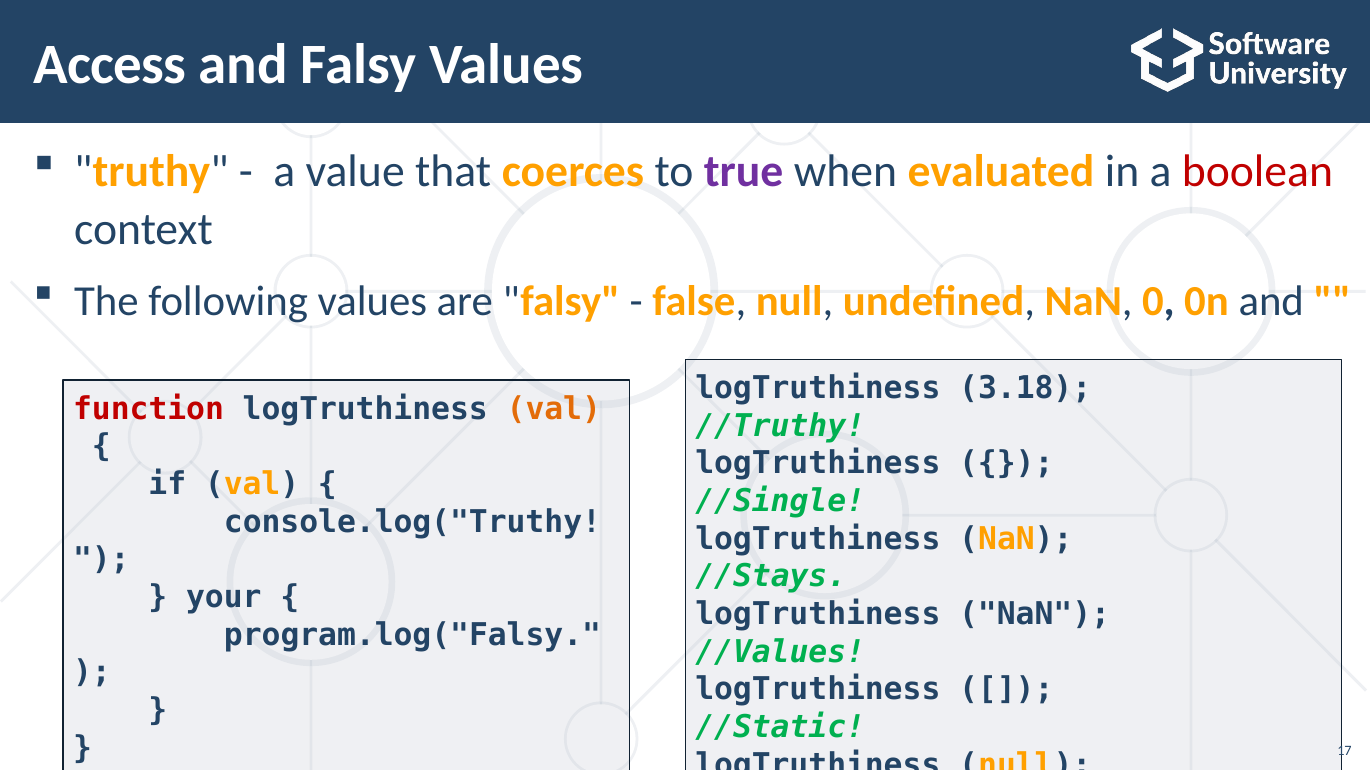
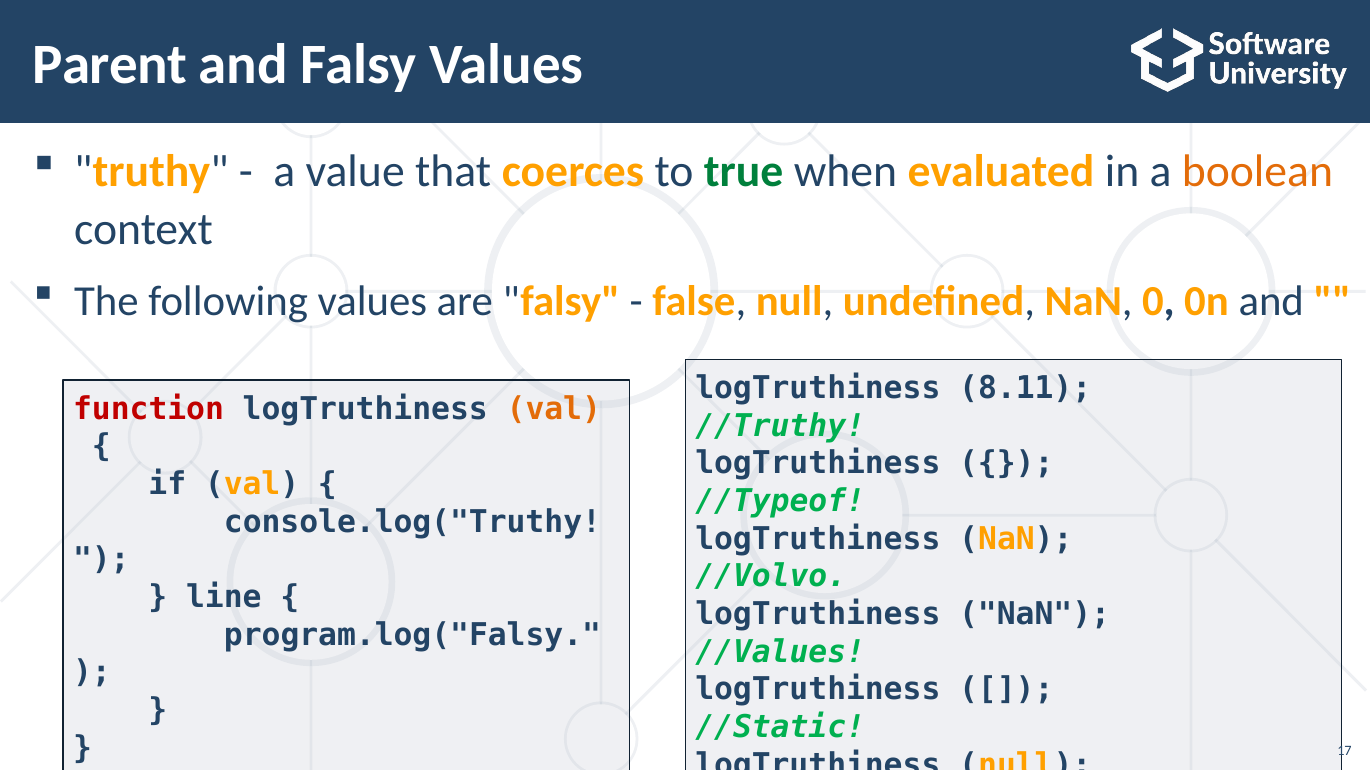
Access: Access -> Parent (110, 65)
true colour: purple -> green (744, 172)
boolean colour: red -> orange (1257, 172)
3.18: 3.18 -> 8.11 (1025, 389)
//Single: //Single -> //Typeof (780, 502)
//Stays: //Stays -> //Volvo (771, 577)
your: your -> line (224, 598)
